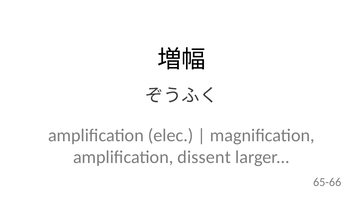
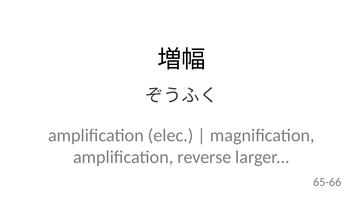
dissent: dissent -> reverse (204, 157)
